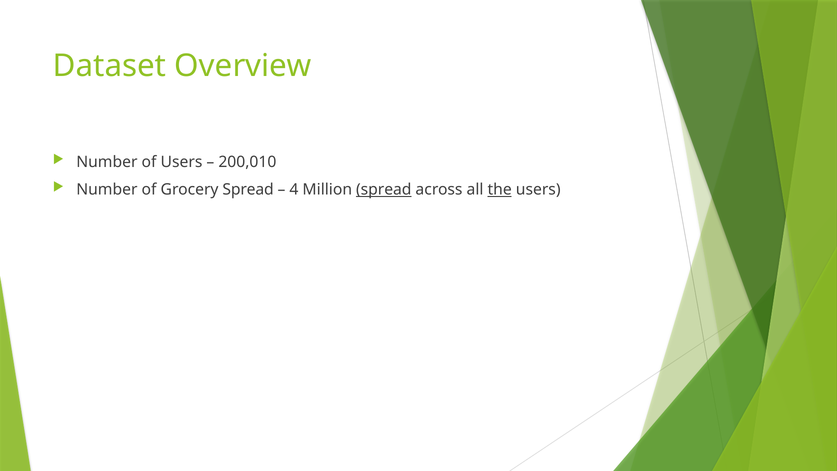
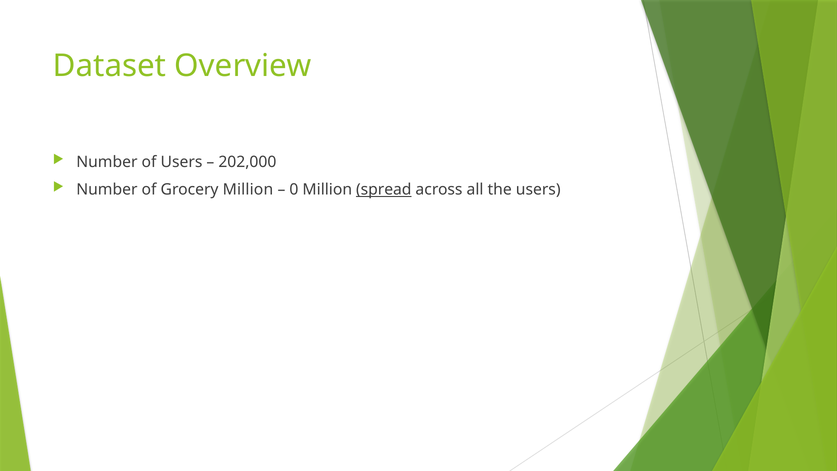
200,010: 200,010 -> 202,000 (247, 162)
Grocery Spread: Spread -> Million (248, 190)
4: 4 -> 0 (294, 190)
the underline: present -> none (500, 190)
